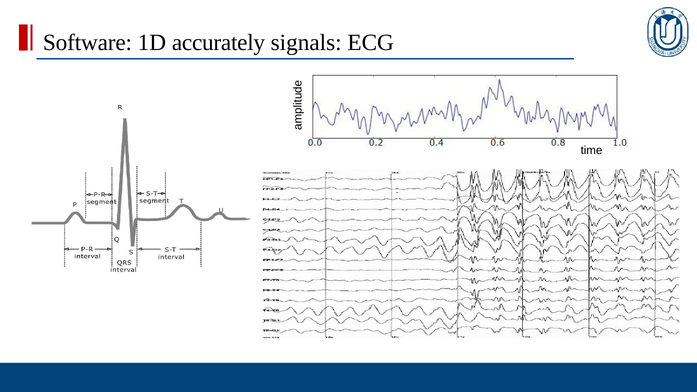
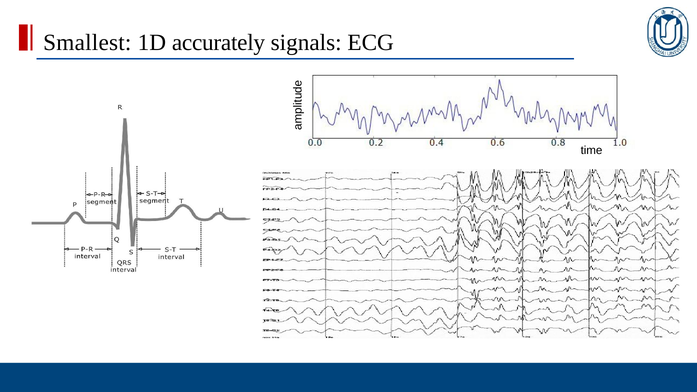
Software: Software -> Smallest (87, 43)
